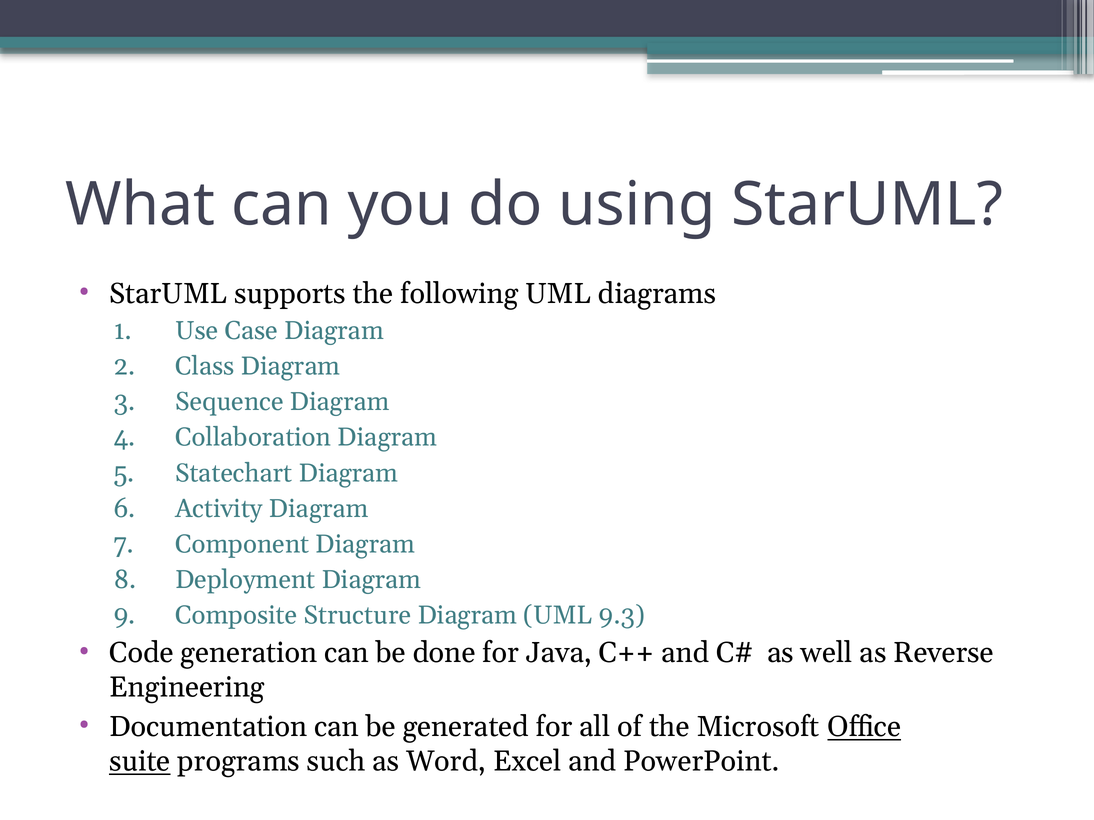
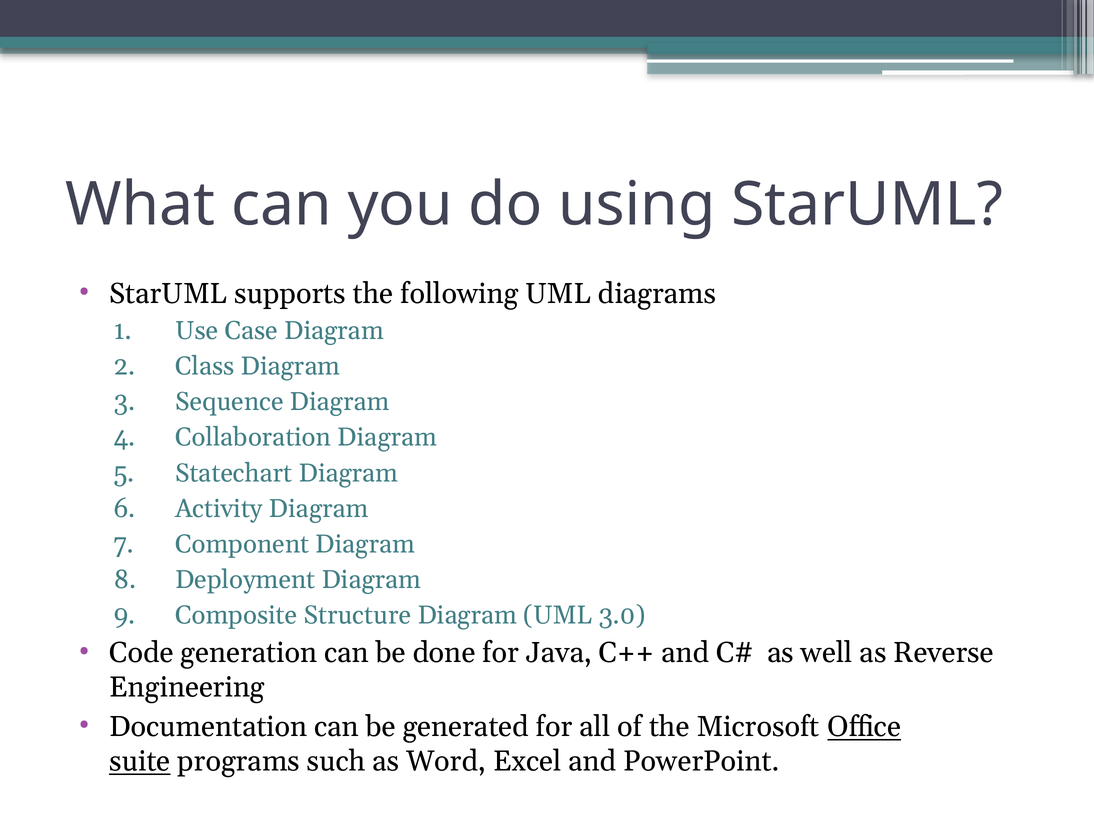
9.3: 9.3 -> 3.0 (622, 616)
